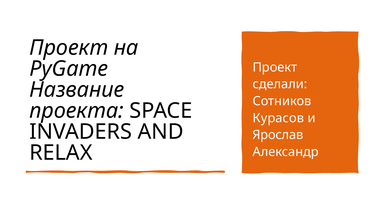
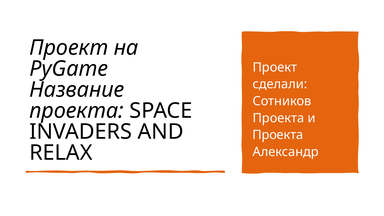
Курасов: Курасов -> Проекта (278, 118)
Ярослав: Ярослав -> Проекта (278, 135)
